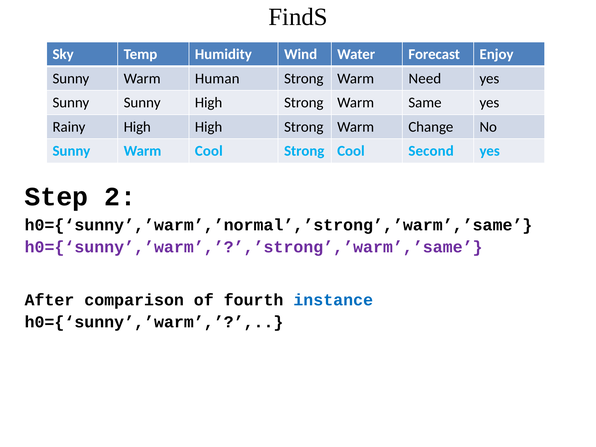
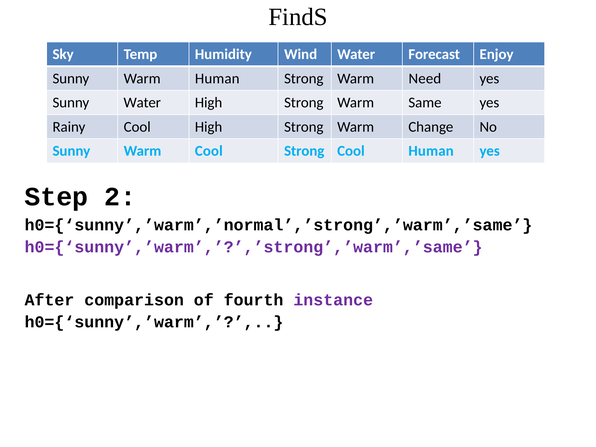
Sunny Sunny: Sunny -> Water (142, 103)
Rainy High: High -> Cool (137, 127)
Cool Second: Second -> Human (431, 151)
instance colour: blue -> purple (333, 300)
